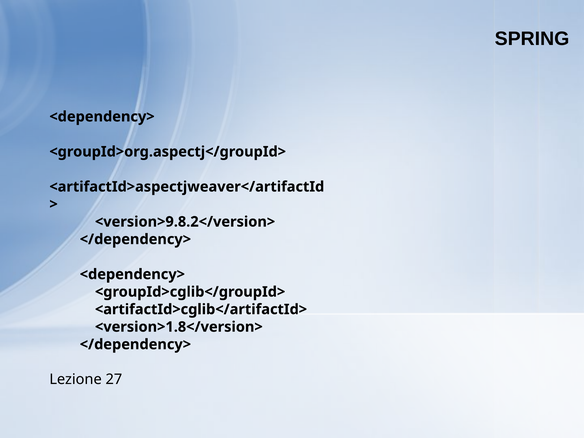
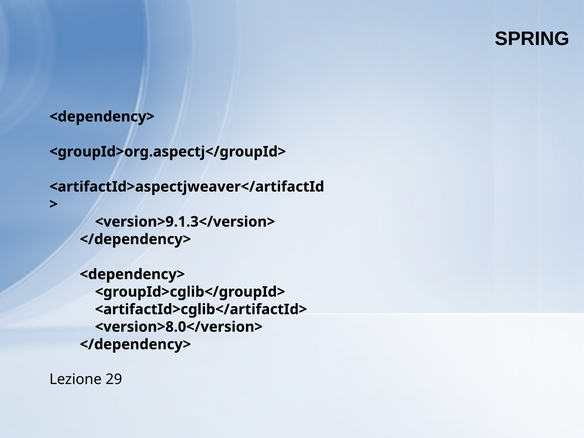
<version>9.8.2</version>: <version>9.8.2</version> -> <version>9.1.3</version> (185, 222)
<version>1.8</version>: <version>1.8</version> -> <version>8.0</version> (179, 327)
27: 27 -> 29 (114, 379)
